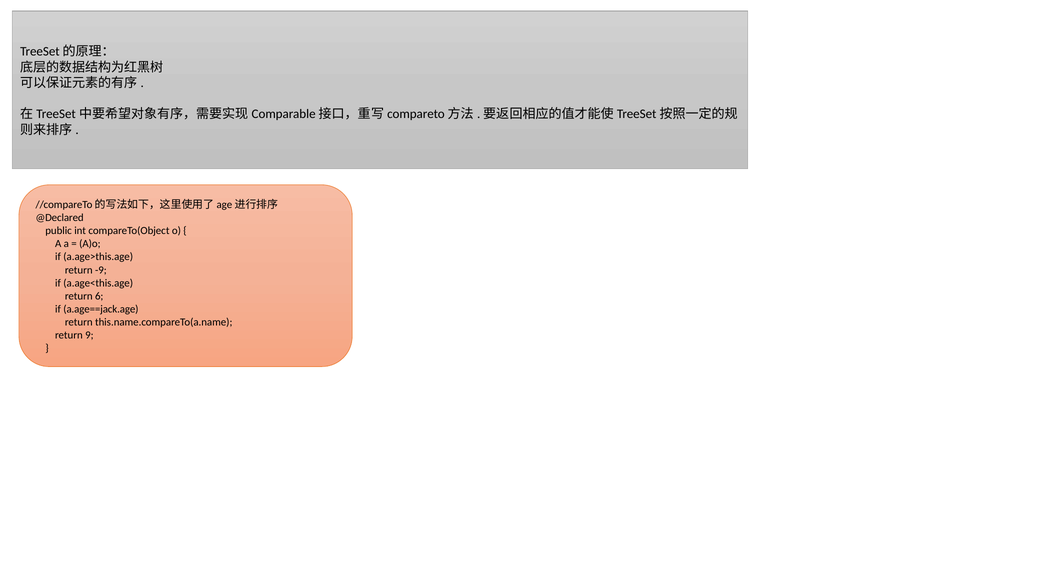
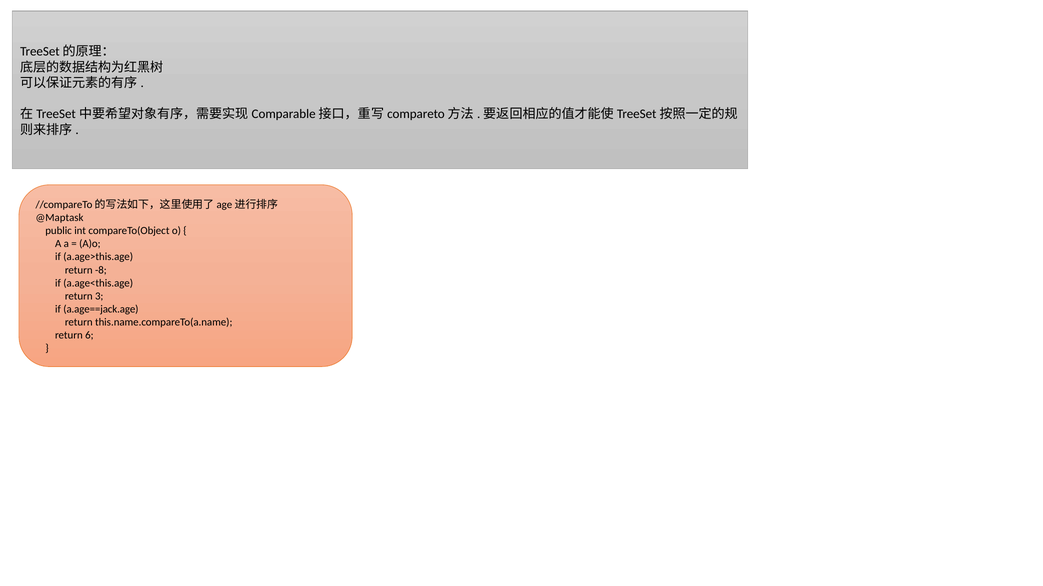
@Declared: @Declared -> @Maptask (60, 218)
-9: -9 -> -8 (101, 270)
6: 6 -> 3 (99, 296)
9: 9 -> 6 (89, 336)
